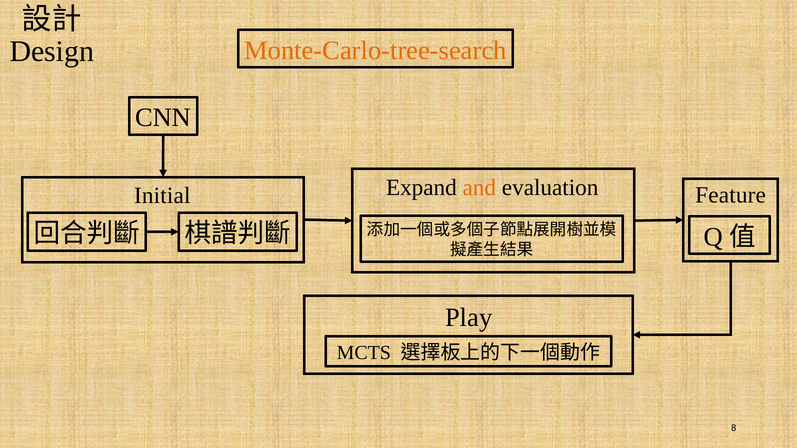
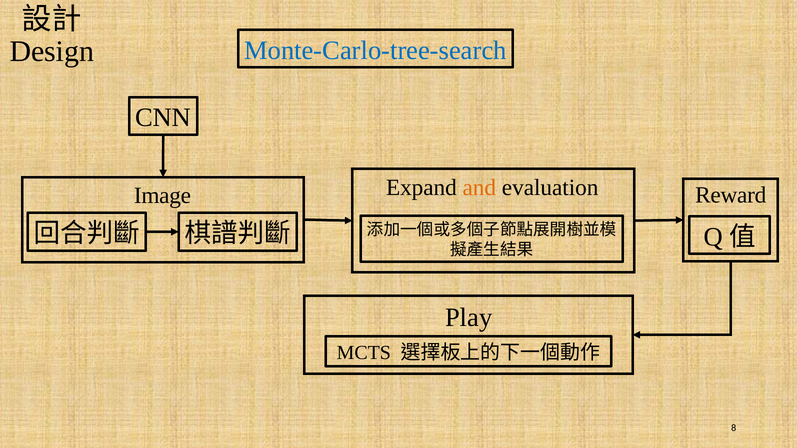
Monte-Carlo-tree-search colour: orange -> blue (375, 50)
Feature: Feature -> Reward (731, 195)
Initial: Initial -> Image (162, 196)
